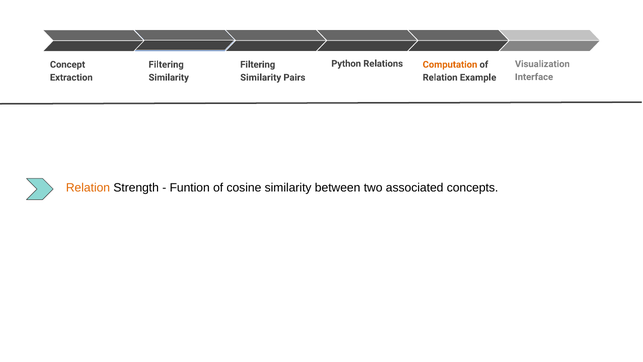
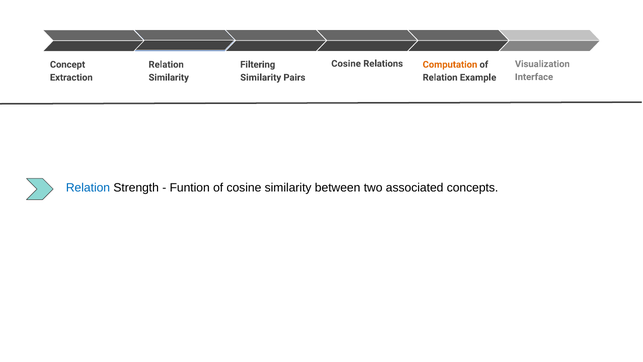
Python: Python -> Cosine (346, 64)
Filtering: Filtering -> Relation (166, 65)
Relation colour: orange -> blue (88, 188)
